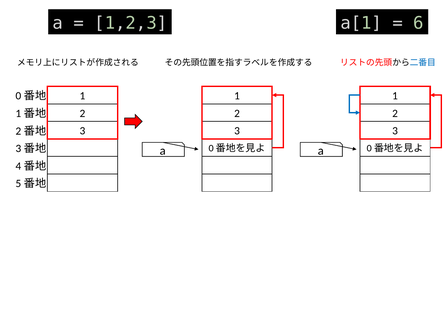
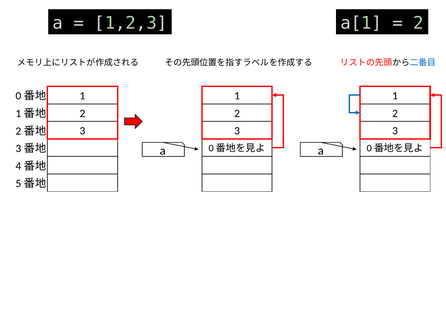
6: 6 -> 2 (419, 23)
